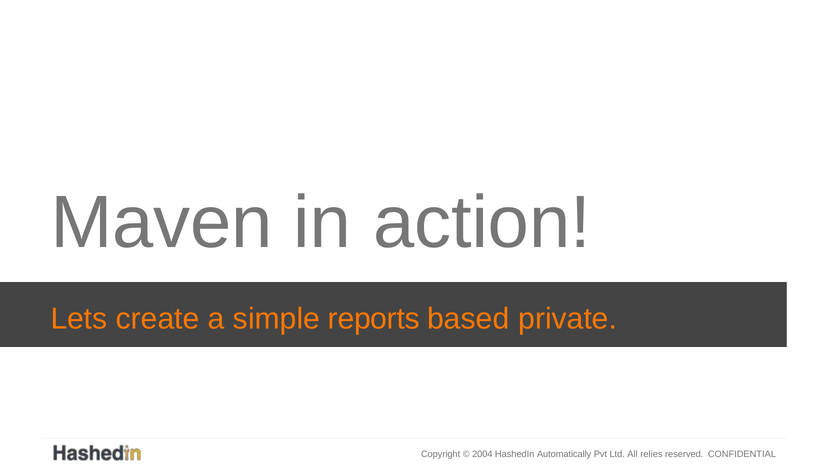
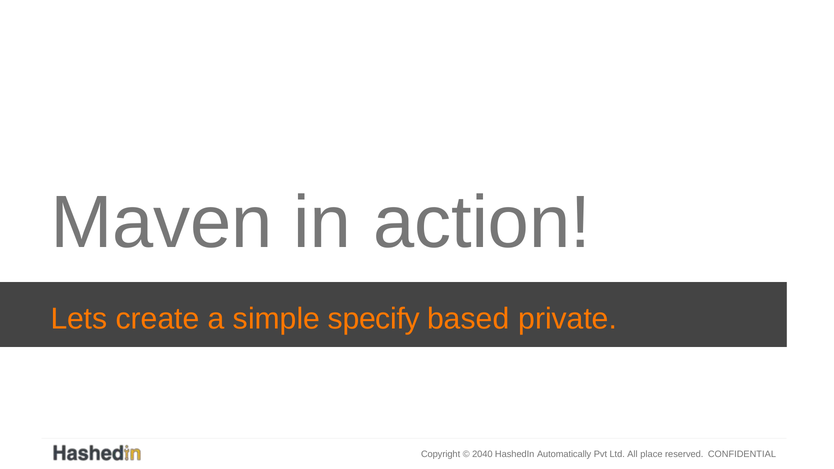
reports: reports -> specify (374, 319)
2004: 2004 -> 2040 (482, 455)
relies: relies -> place (651, 455)
